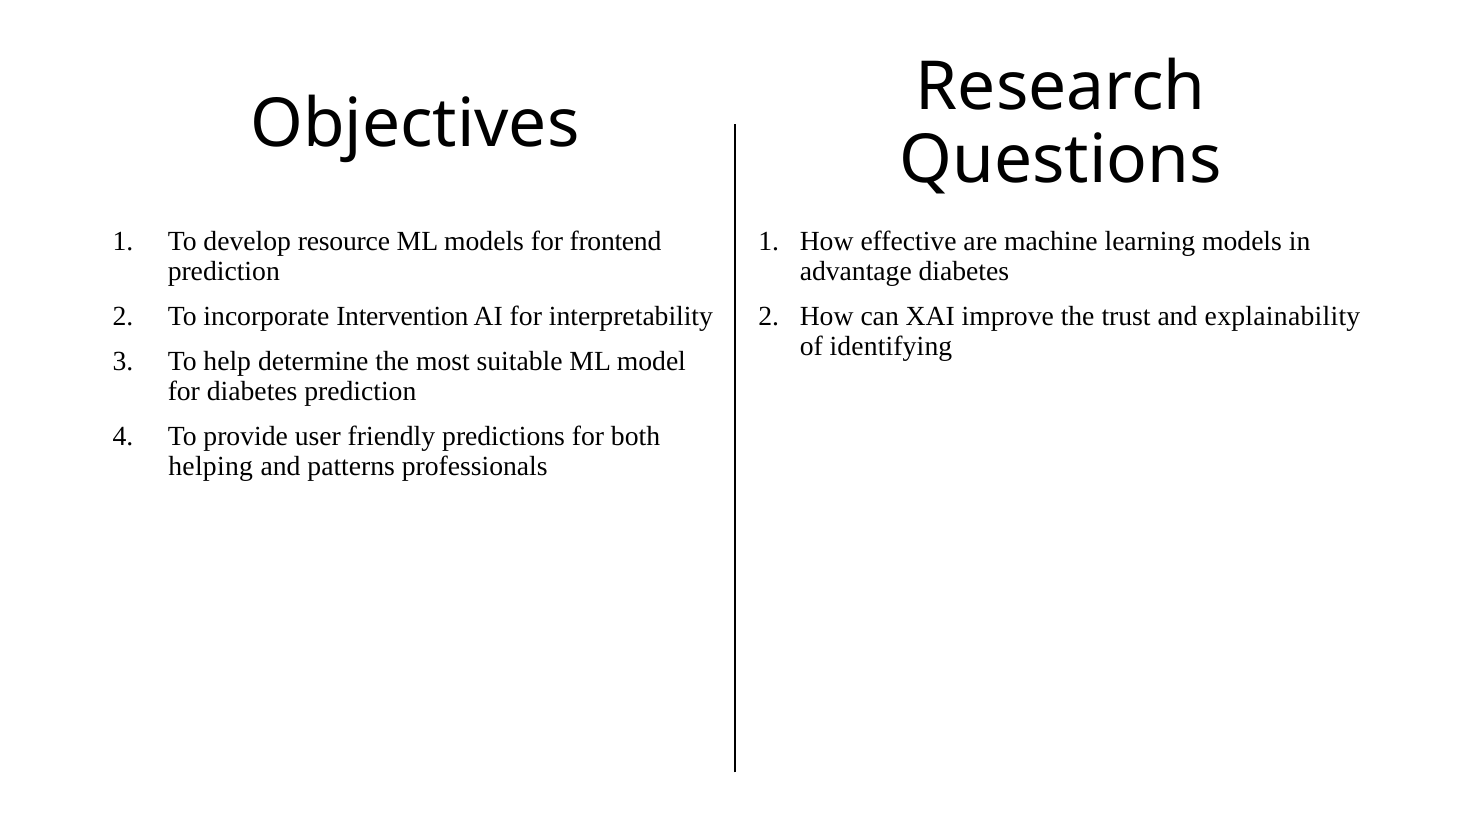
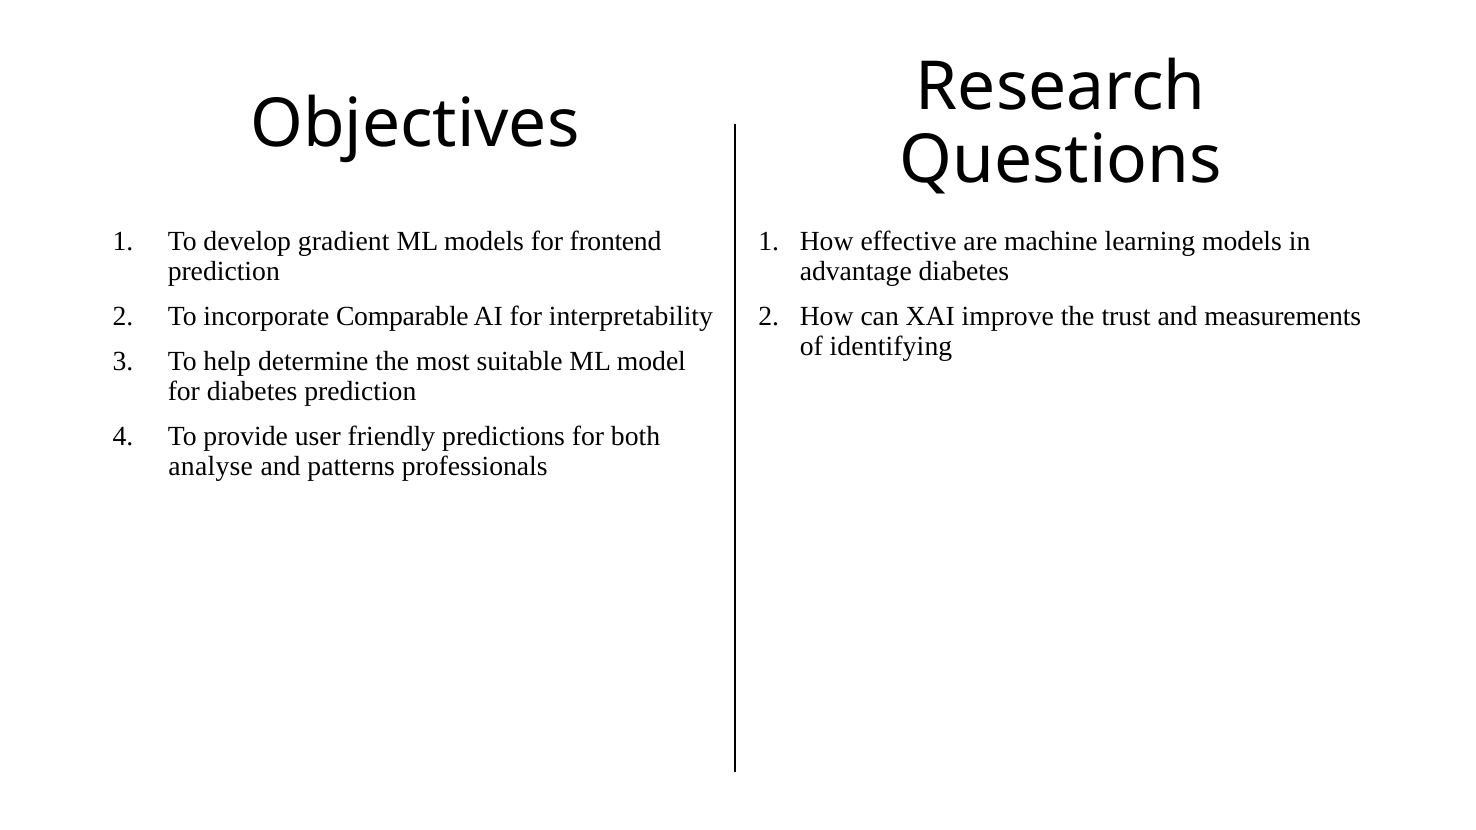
resource: resource -> gradient (344, 241)
Intervention: Intervention -> Comparable (402, 317)
explainability: explainability -> measurements (1283, 317)
helping: helping -> analyse (211, 467)
